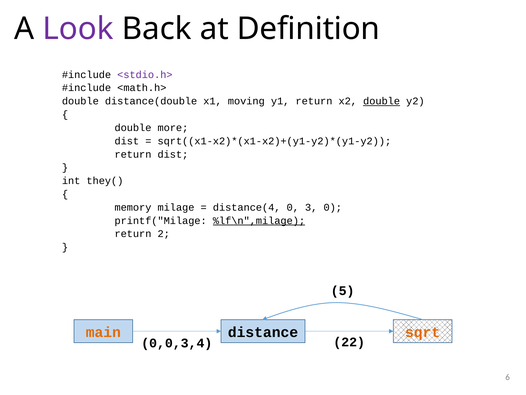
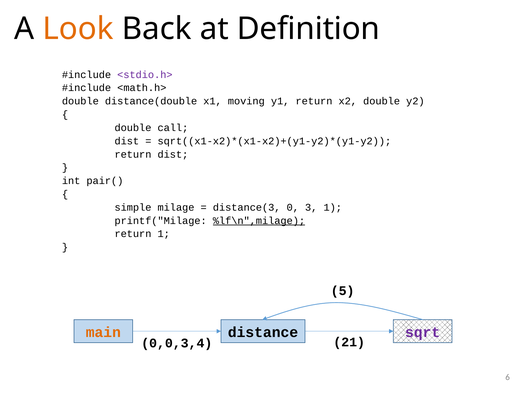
Look colour: purple -> orange (78, 29)
double underline: present -> none (382, 101)
more: more -> call (173, 128)
they(: they( -> pair( (105, 181)
memory: memory -> simple (133, 207)
distance(4: distance(4 -> distance(3 (247, 207)
3 0: 0 -> 1 (333, 207)
return 2: 2 -> 1 (164, 234)
sqrt colour: orange -> purple (423, 332)
22: 22 -> 21 (349, 342)
